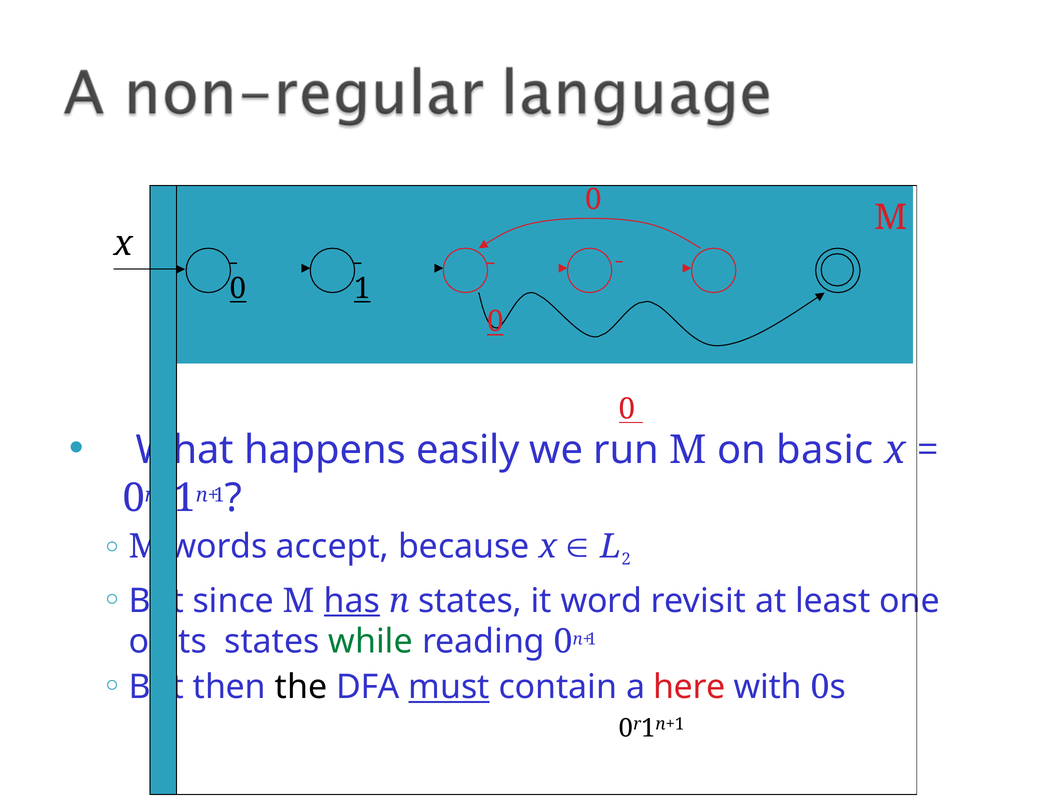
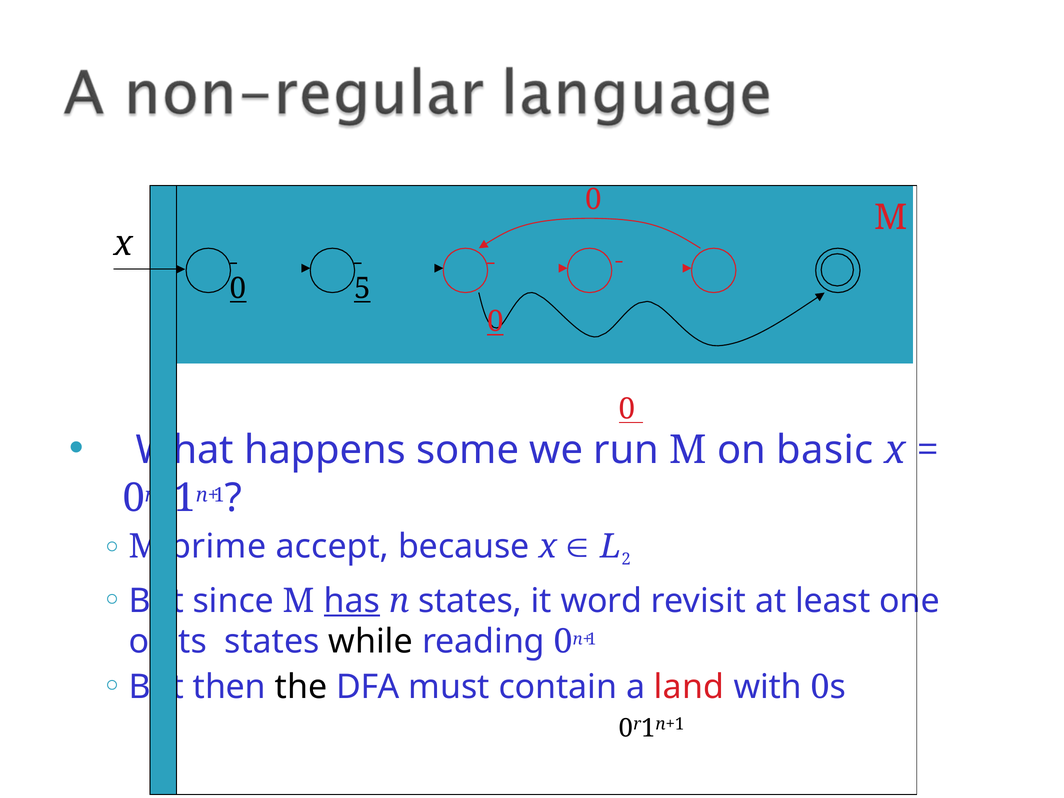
1: 1 -> 5 (362, 288)
easily: easily -> some (468, 450)
words: words -> prime (218, 547)
while colour: green -> black (371, 642)
must underline: present -> none (449, 687)
here: here -> land (689, 687)
